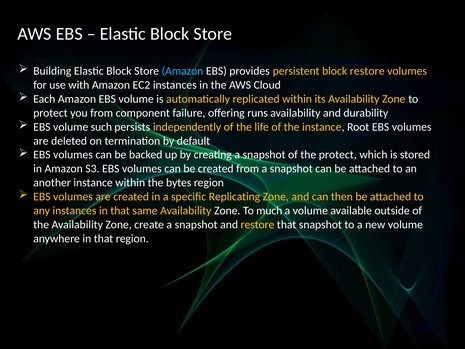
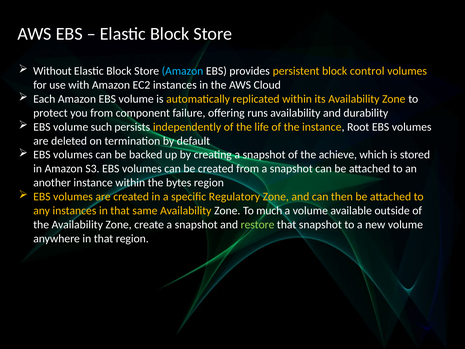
Building: Building -> Without (52, 71)
block restore: restore -> control (367, 71)
the protect: protect -> achieve (338, 155)
Replicating: Replicating -> Regulatory (234, 197)
restore colour: yellow -> light green (258, 224)
